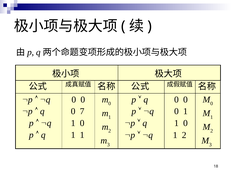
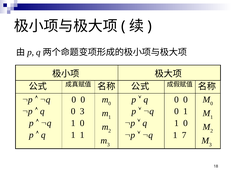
0 7: 7 -> 3 (82, 111)
1 2: 2 -> 7 (184, 135)
